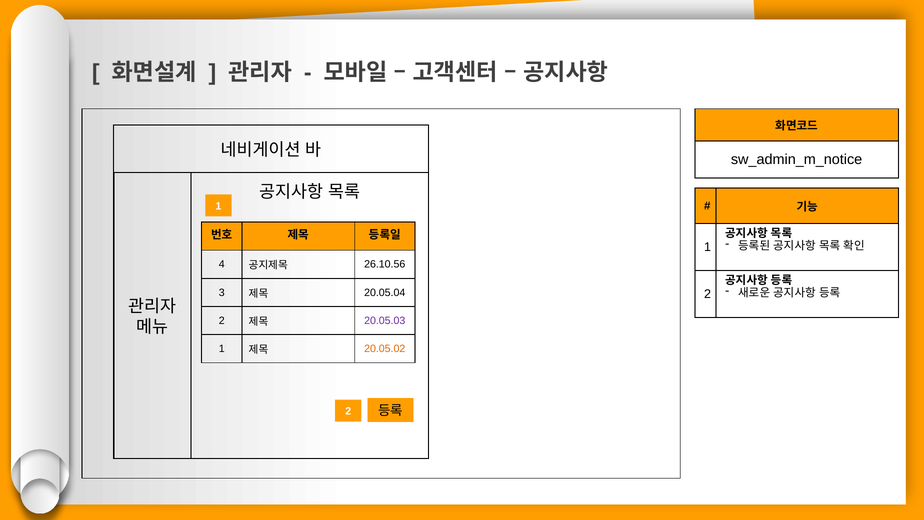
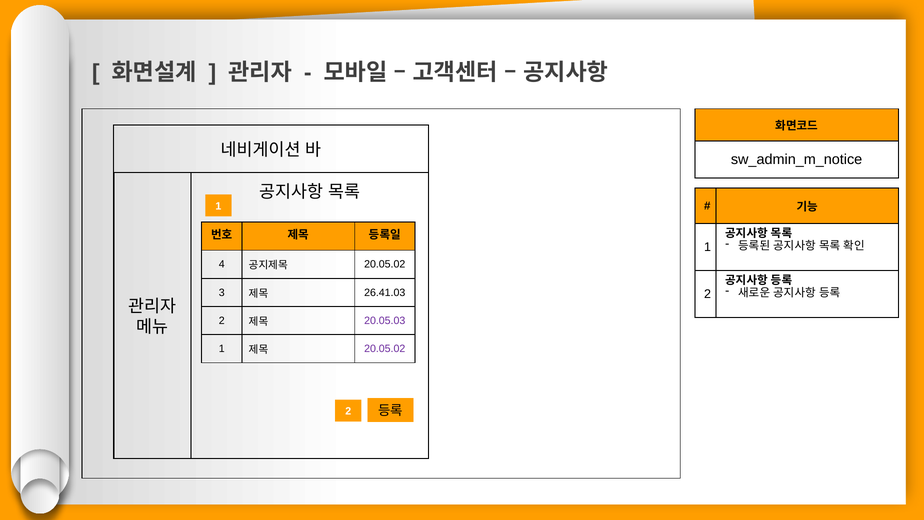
26.10.56: 26.10.56 -> 20.05.02 (385, 264)
20.05.04: 20.05.04 -> 26.41.03 (385, 292)
20.05.02 colour: orange -> purple (385, 349)
